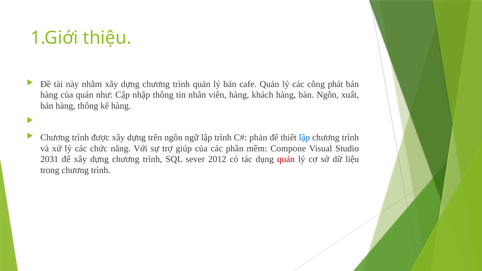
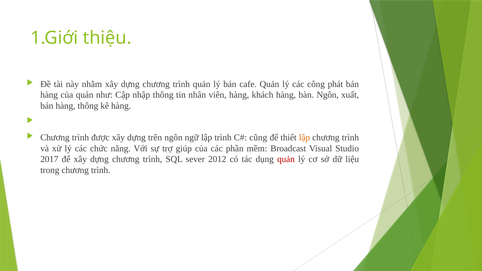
phản: phản -> cũng (258, 138)
lập colour: blue -> orange (304, 138)
Compone: Compone -> Broadcast (288, 148)
2031: 2031 -> 2017 (49, 159)
